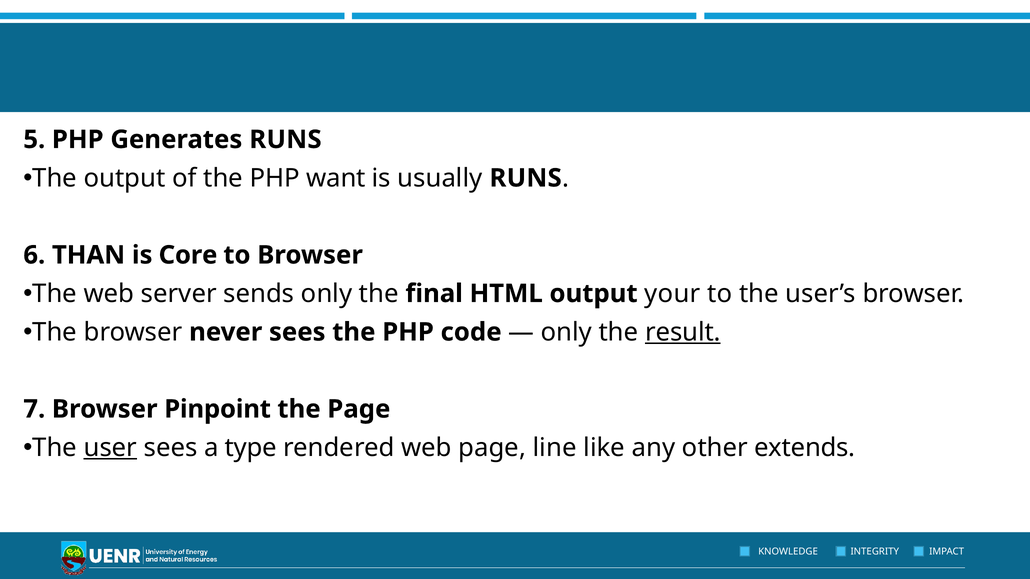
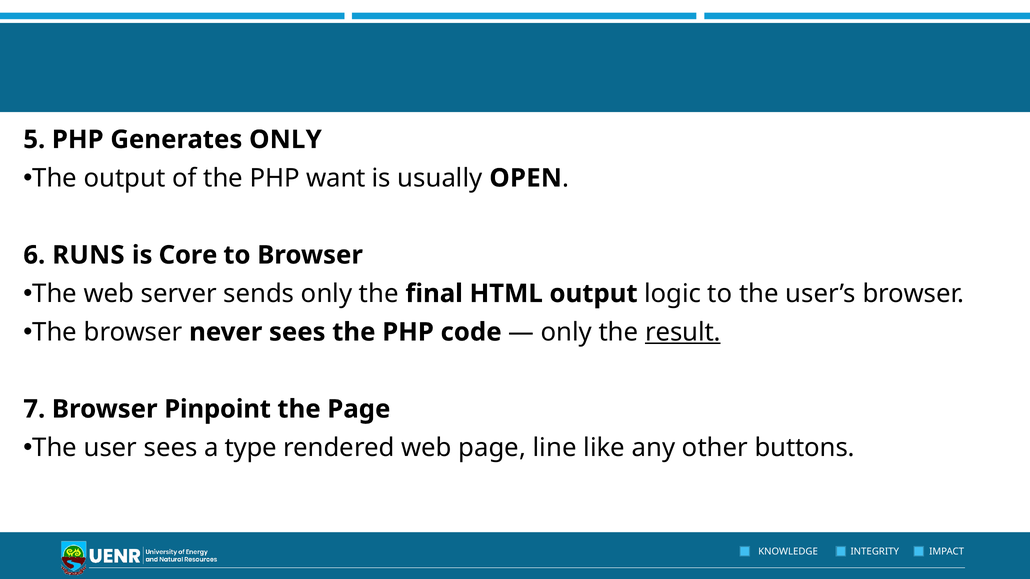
Generates RUNS: RUNS -> ONLY (285, 140)
usually RUNS: RUNS -> OPEN (526, 178)
THAN: THAN -> RUNS (88, 255)
your: your -> logic (673, 294)
user underline: present -> none (110, 448)
extends: extends -> buttons (805, 448)
